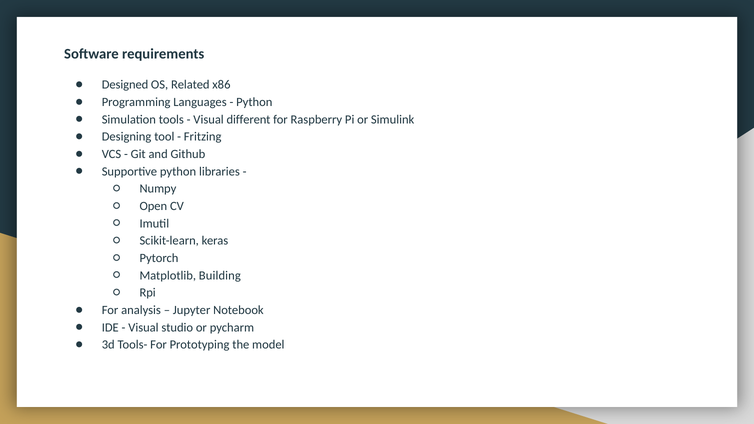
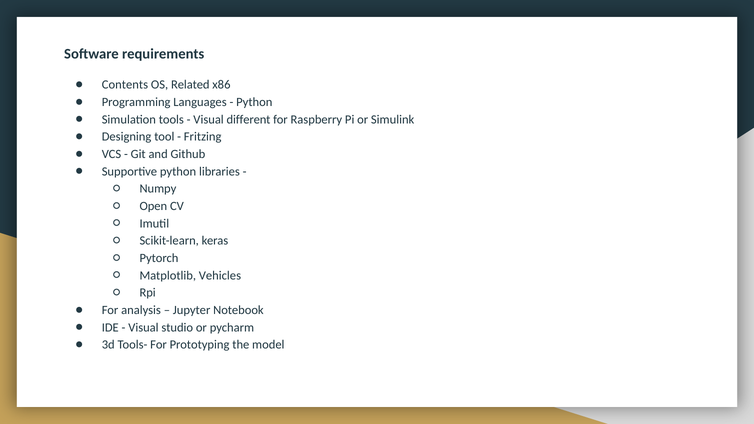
Designed: Designed -> Contents (125, 85)
Building: Building -> Vehicles (220, 275)
